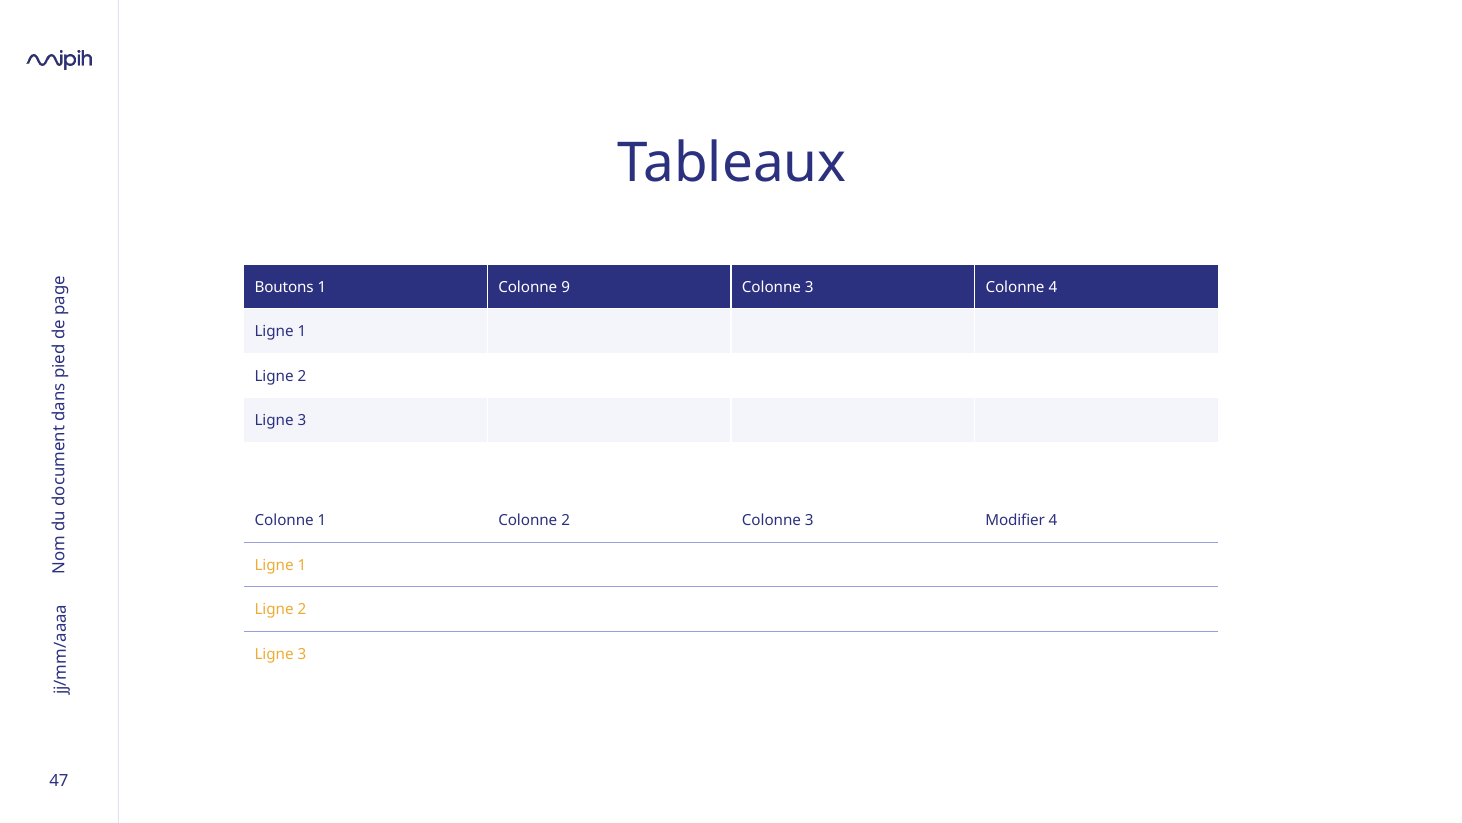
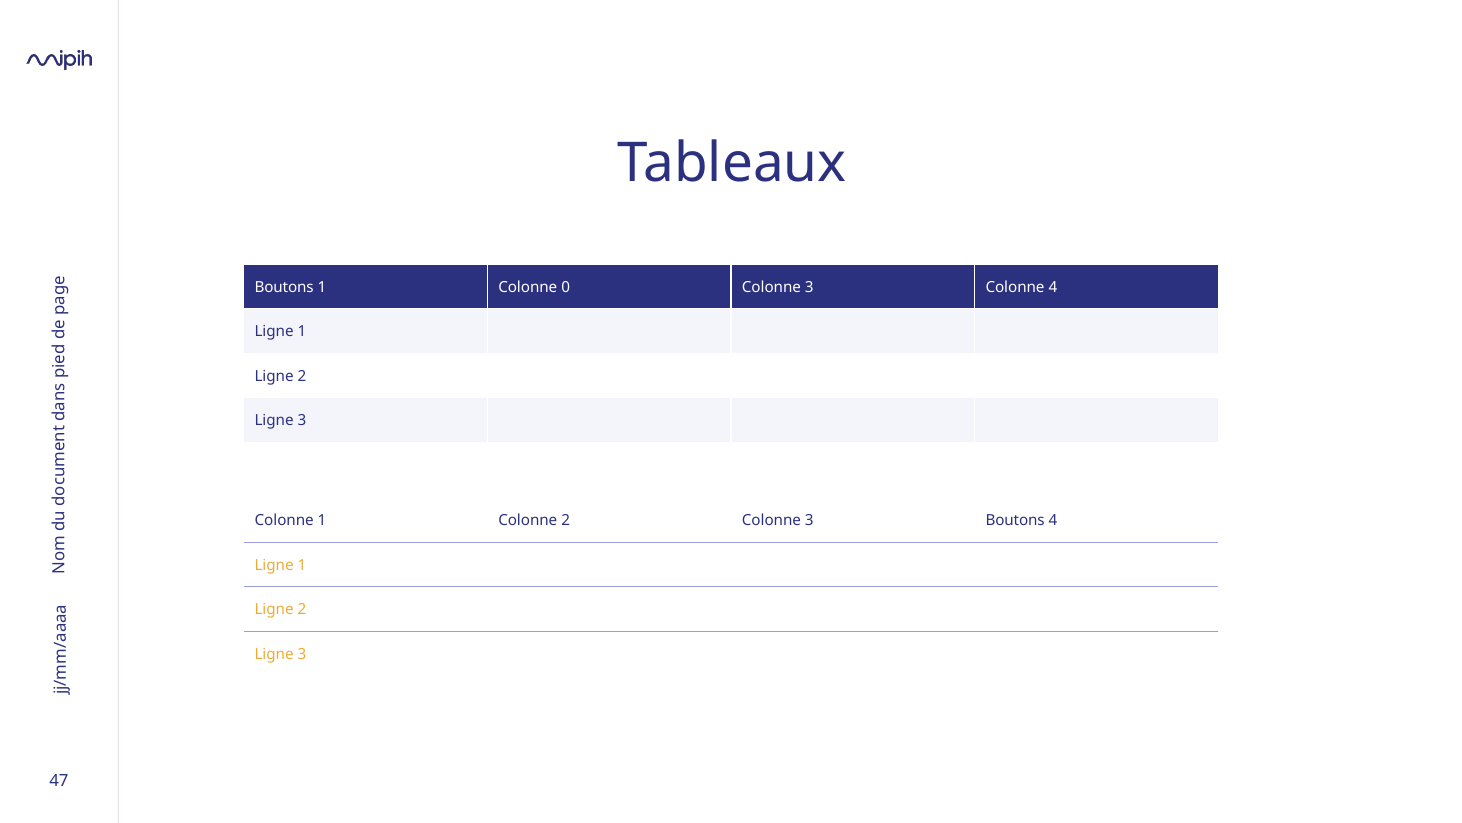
9: 9 -> 0 (566, 287)
3 Modifier: Modifier -> Boutons (1015, 520)
